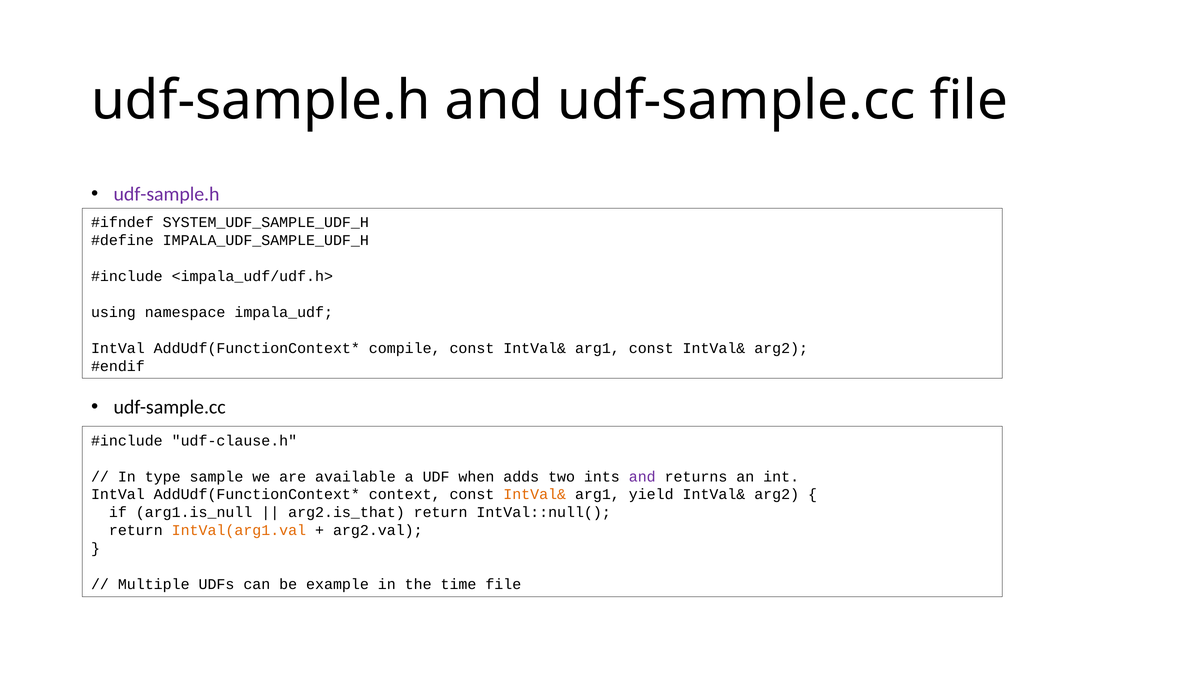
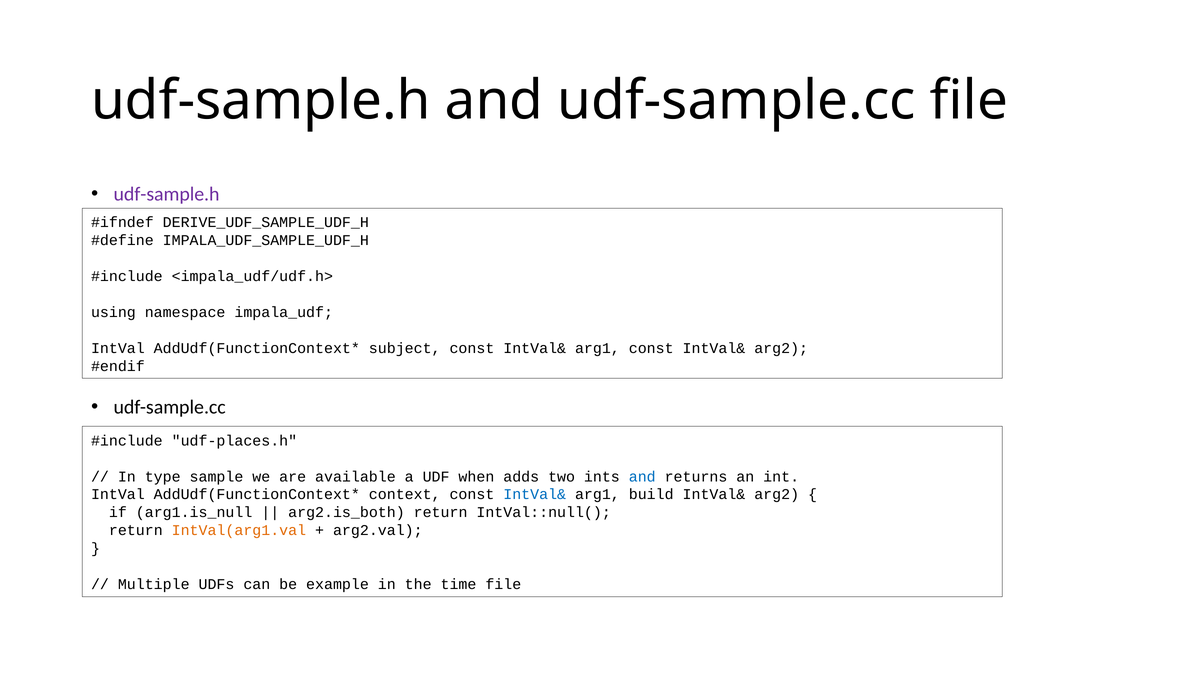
SYSTEM_UDF_SAMPLE_UDF_H: SYSTEM_UDF_SAMPLE_UDF_H -> DERIVE_UDF_SAMPLE_UDF_H (266, 222)
compile: compile -> subject (405, 348)
udf-clause.h: udf-clause.h -> udf-places.h (234, 441)
and colour: purple -> blue (642, 476)
IntVal& colour: orange -> blue (535, 494)
yield: yield -> build (651, 494)
arg2.is_that: arg2.is_that -> arg2.is_both (346, 512)
